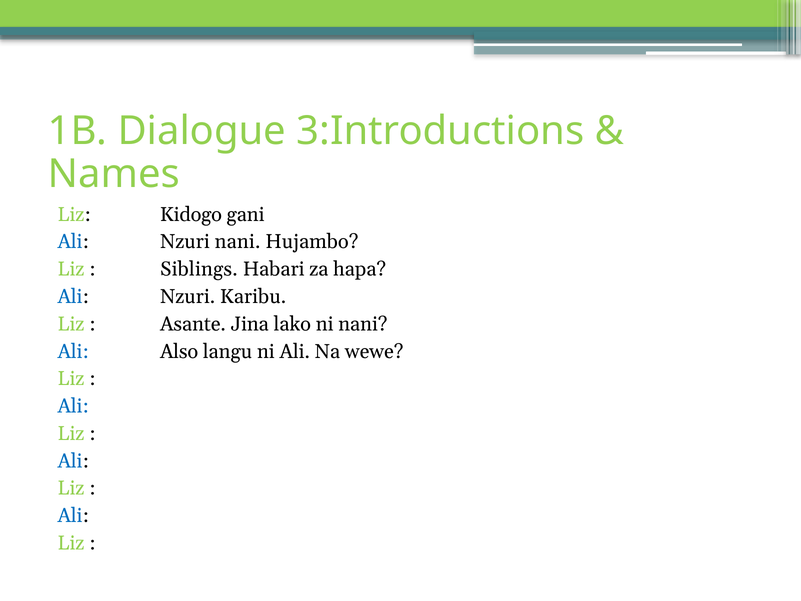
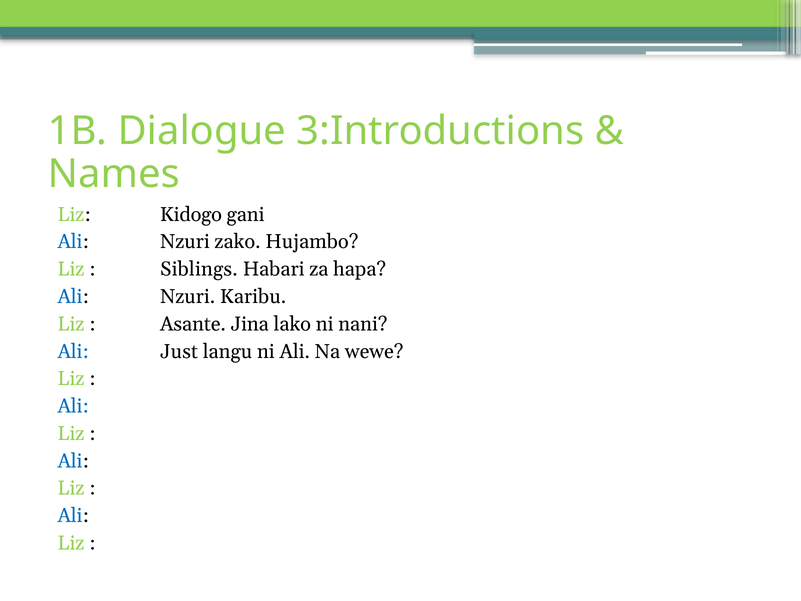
Nzuri nani: nani -> zako (238, 242)
Also: Also -> Just (179, 351)
